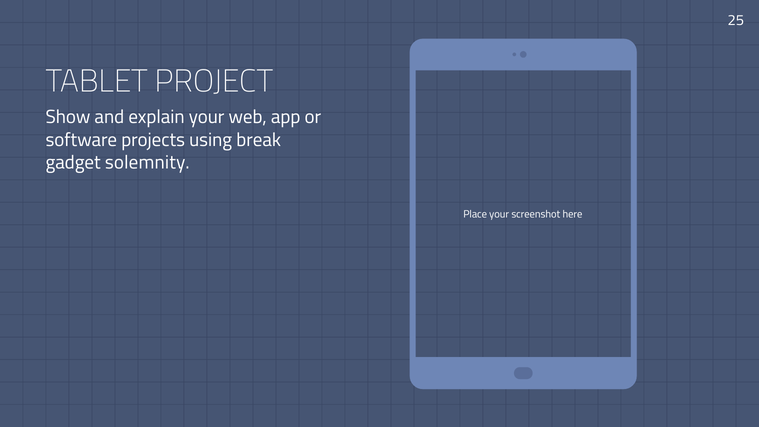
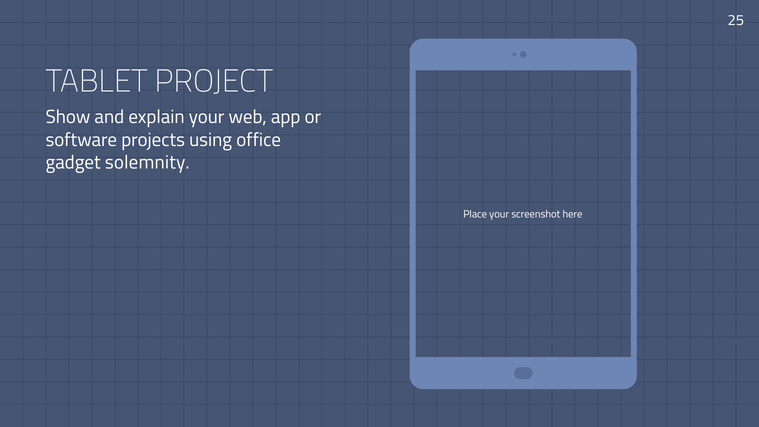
break: break -> office (259, 140)
